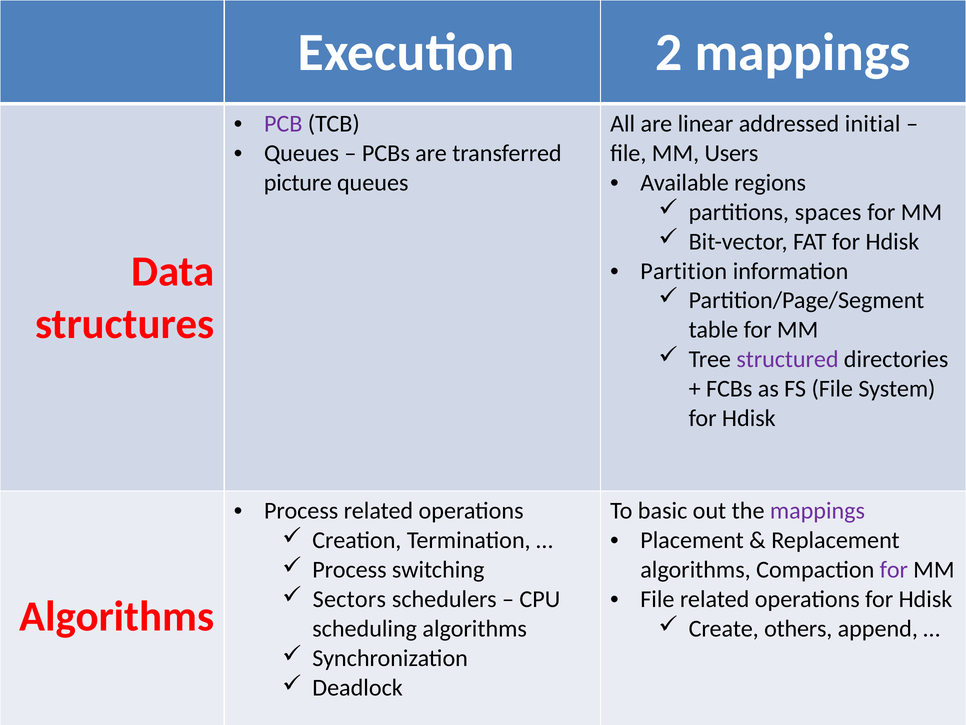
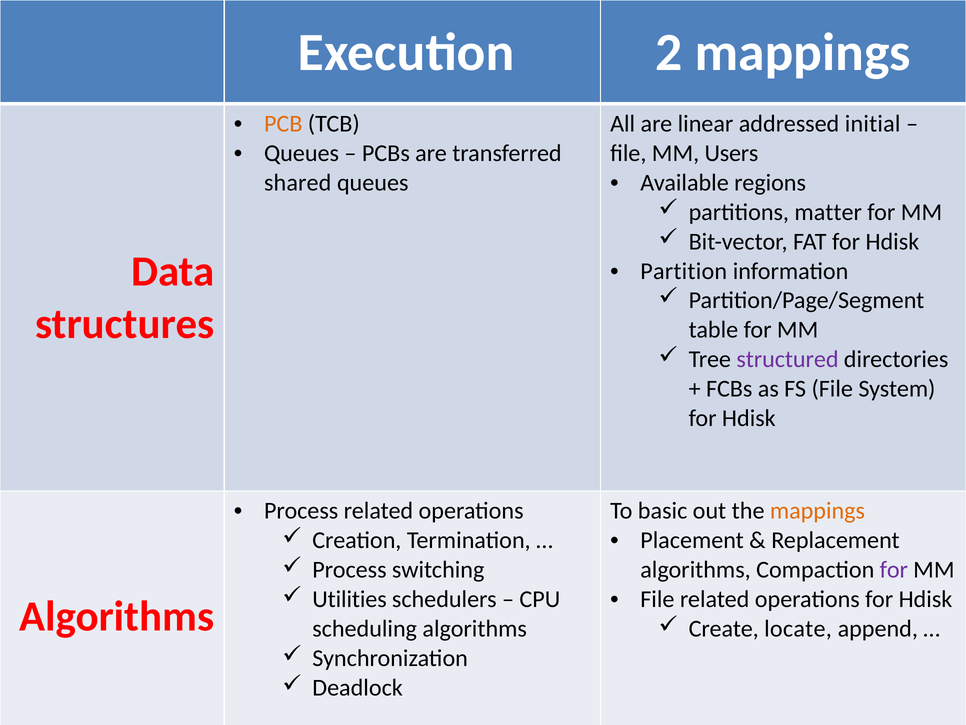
PCB colour: purple -> orange (283, 123)
picture: picture -> shared (298, 182)
spaces: spaces -> matter (828, 212)
mappings colour: purple -> orange (817, 510)
Sectors: Sectors -> Utilities (350, 599)
others: others -> locate (798, 628)
